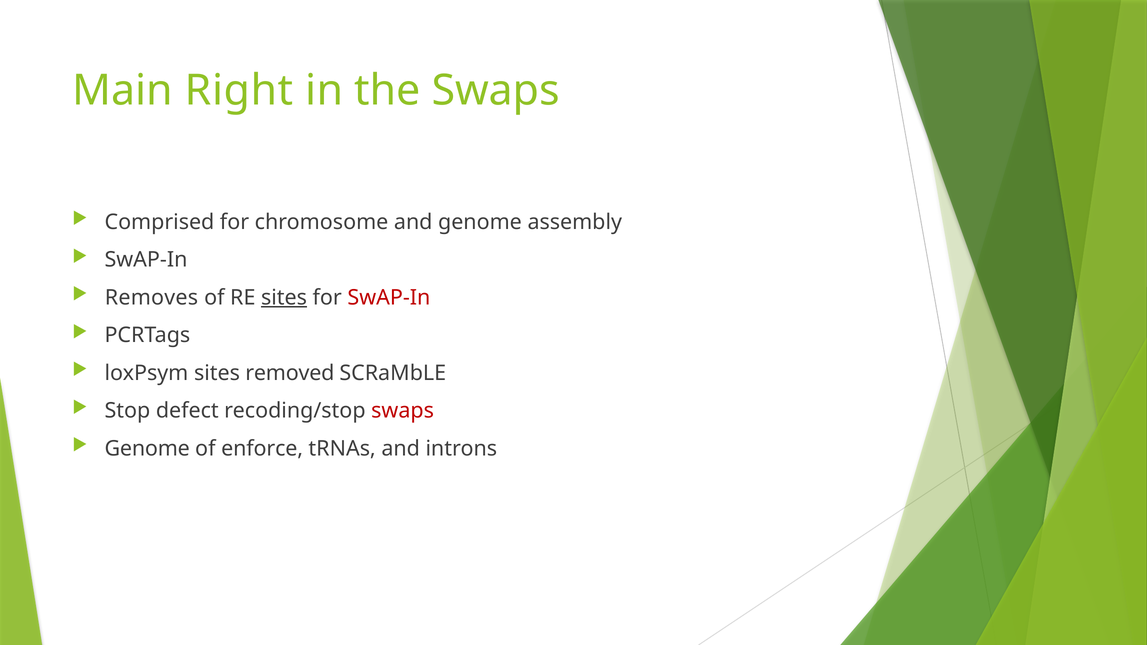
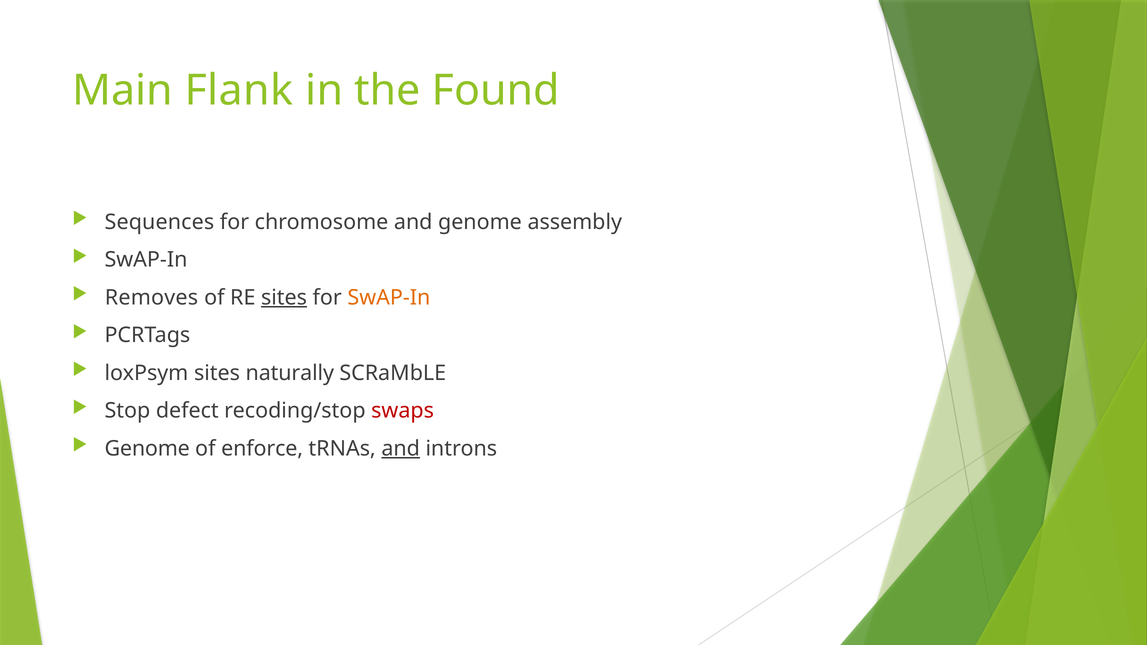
Right: Right -> Flank (239, 90)
the Swaps: Swaps -> Found (496, 90)
Comprised: Comprised -> Sequences (159, 222)
SwAP-In colour: red -> orange (389, 298)
removed: removed -> naturally (290, 373)
and underline: none -> present (401, 449)
